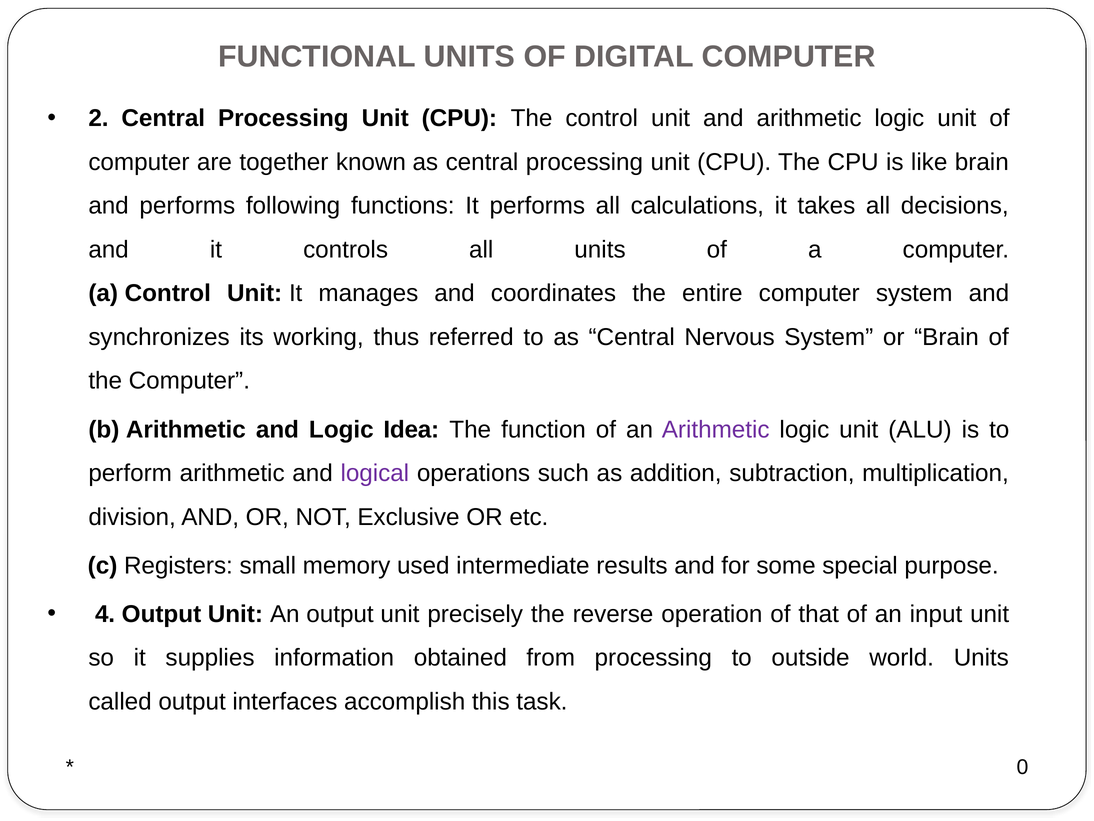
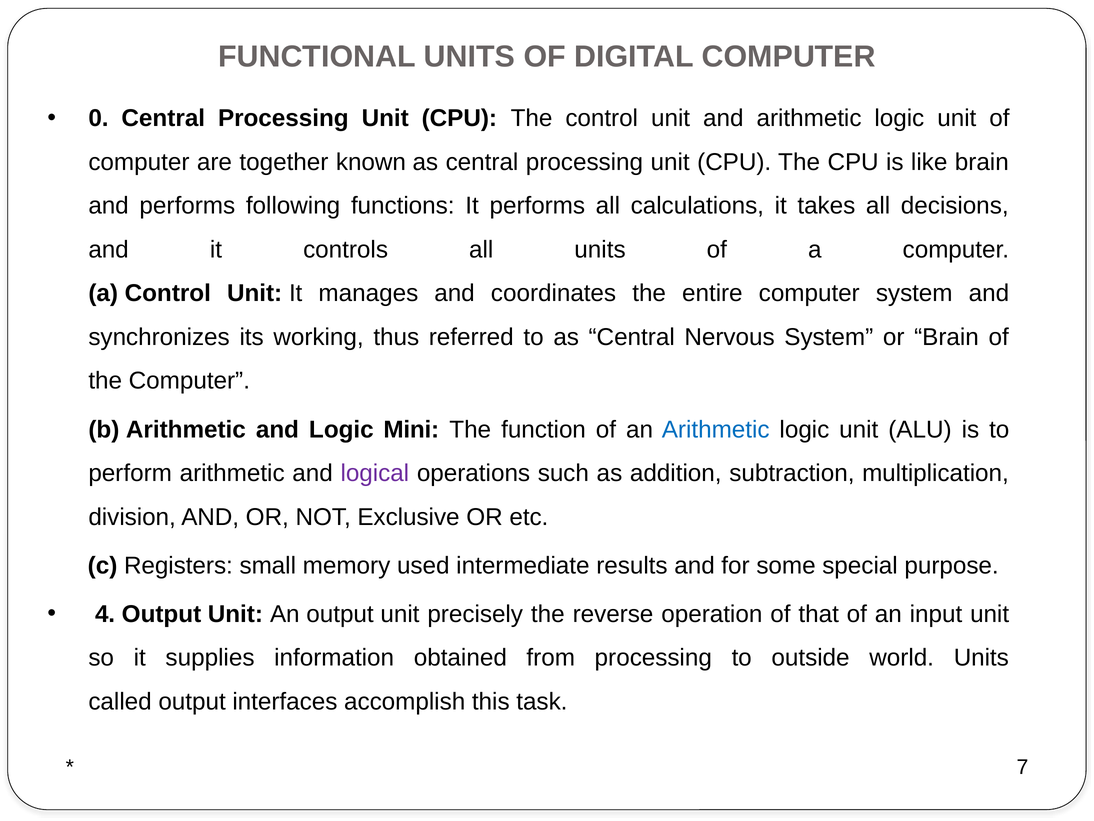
2: 2 -> 0 (99, 118)
Idea: Idea -> Mini (411, 429)
Arithmetic colour: purple -> blue (716, 429)
0: 0 -> 7 (1022, 767)
